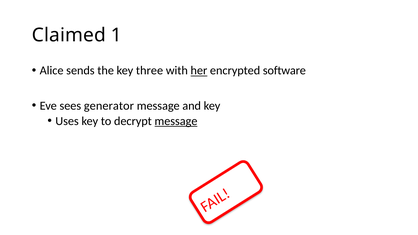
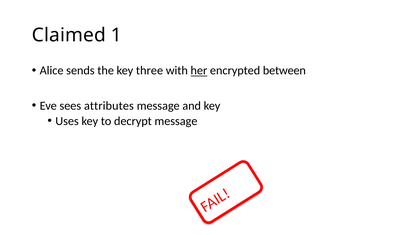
software: software -> between (284, 71)
generator: generator -> attributes (109, 106)
message underline: present -> none (176, 121)
